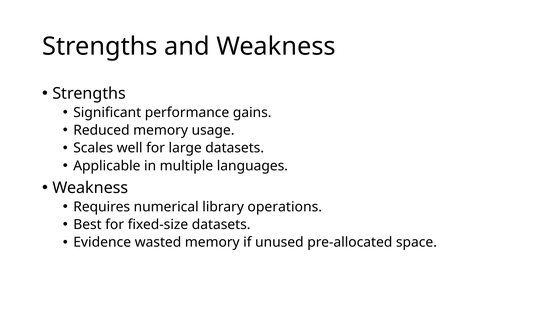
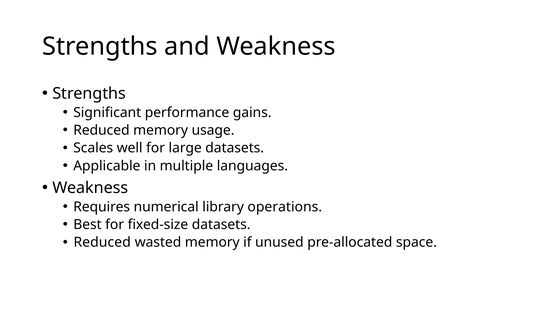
Evidence: Evidence -> Reduced (102, 242)
